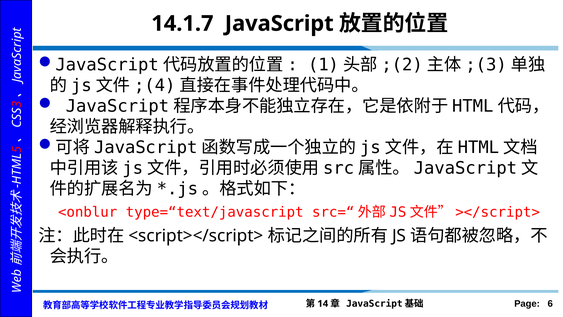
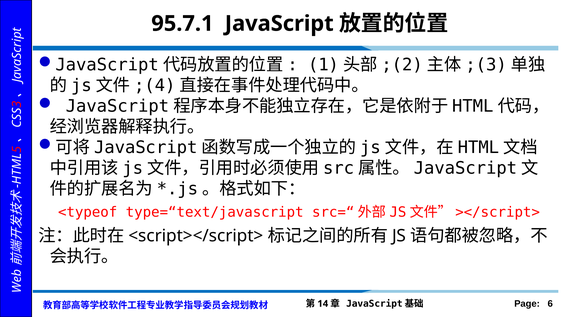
14.1.7: 14.1.7 -> 95.7.1 (182, 24)
<onblur: <onblur -> <typeof (88, 212)
